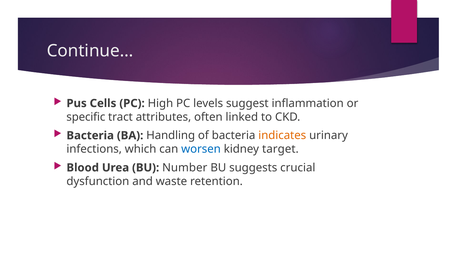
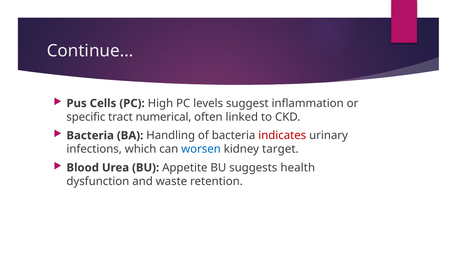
attributes: attributes -> numerical (164, 117)
indicates colour: orange -> red (282, 136)
Number: Number -> Appetite (185, 168)
crucial: crucial -> health (298, 168)
